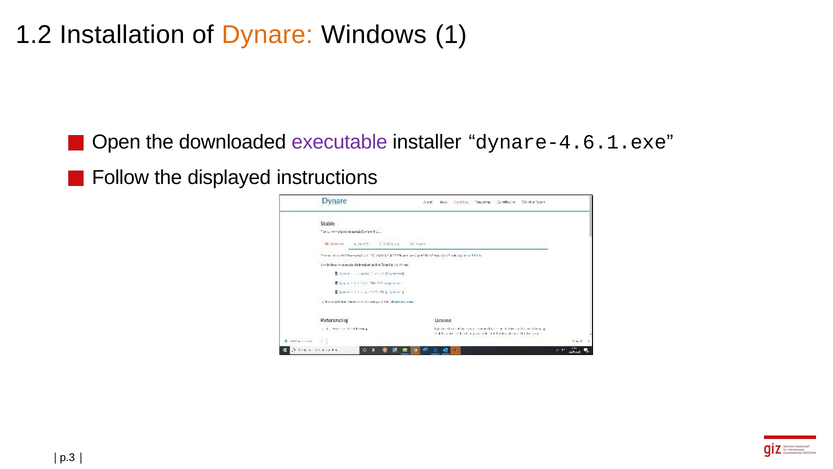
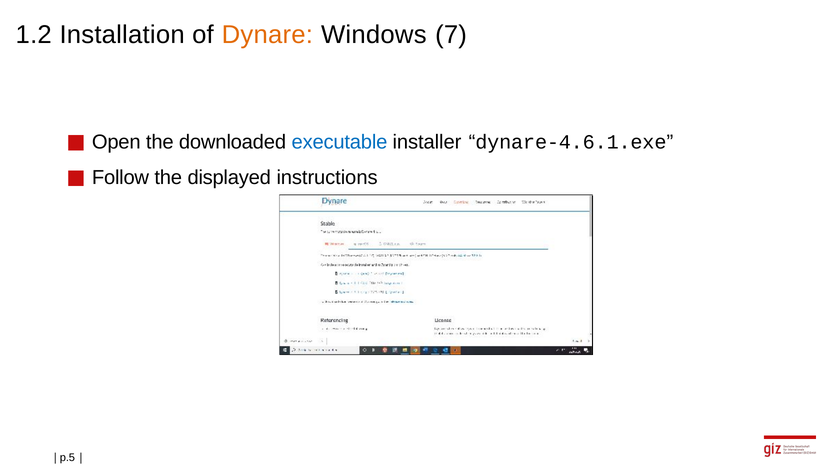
1: 1 -> 7 (451, 35)
executable colour: purple -> blue (339, 142)
p.3: p.3 -> p.5 (67, 457)
